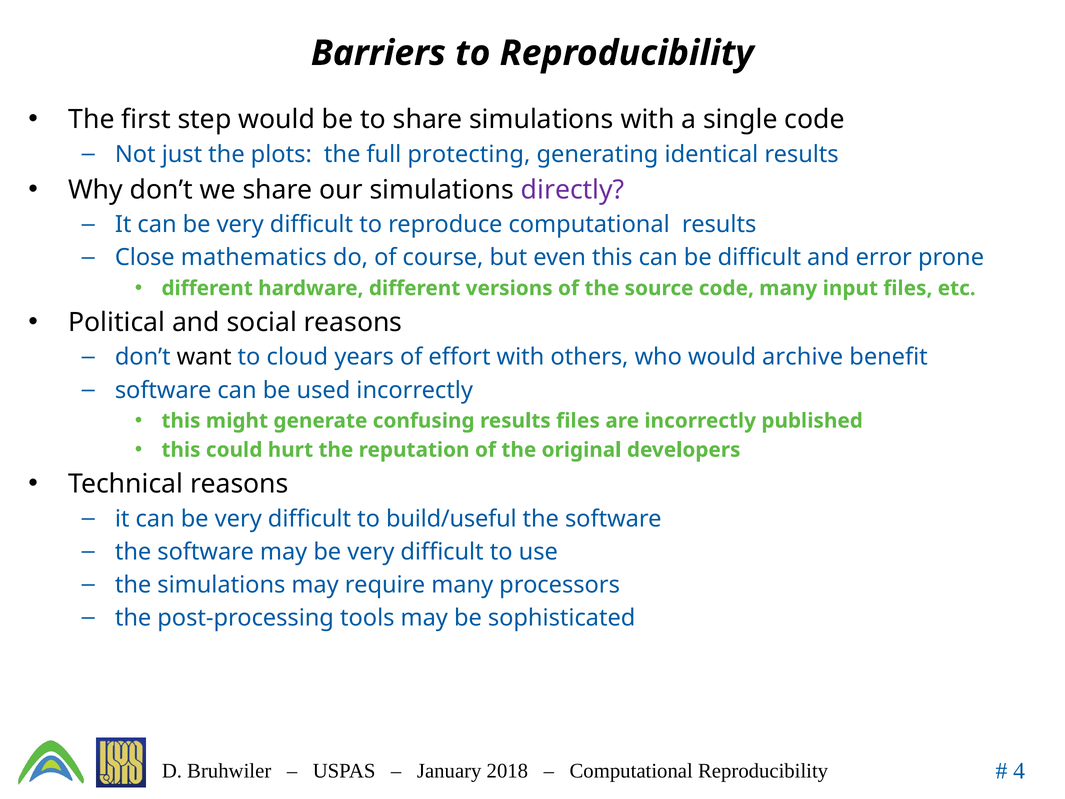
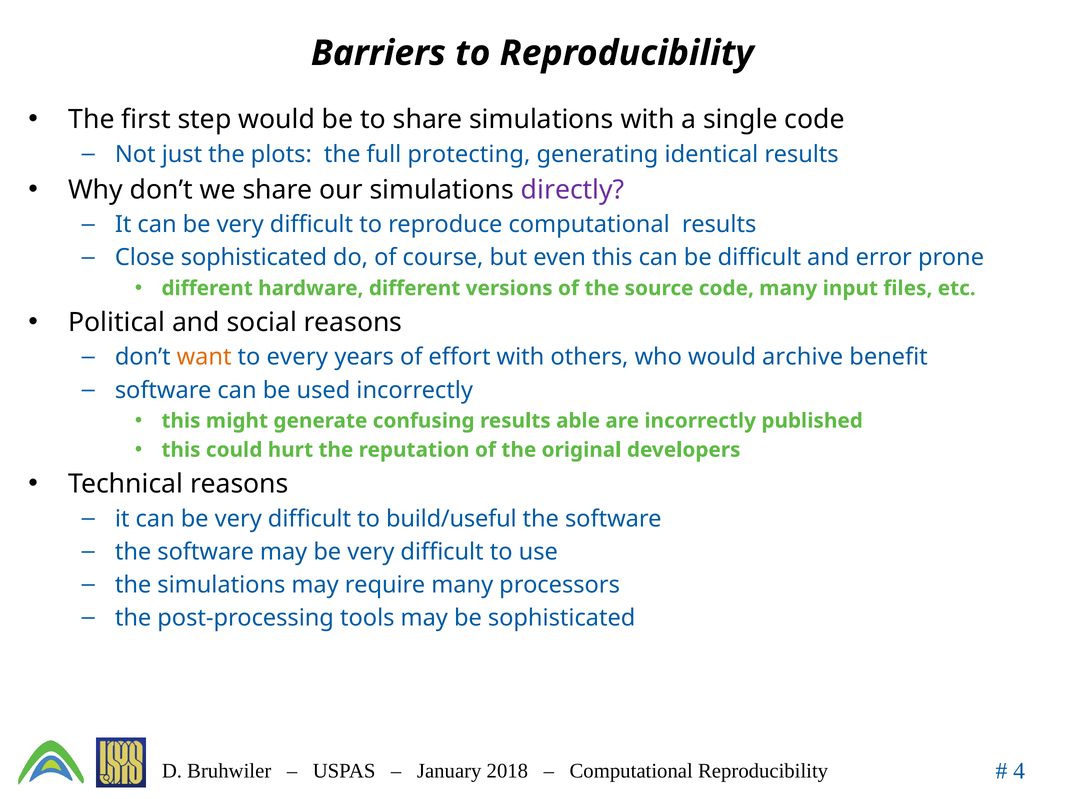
Close mathematics: mathematics -> sophisticated (254, 258)
want colour: black -> orange (204, 357)
cloud: cloud -> every (297, 357)
results files: files -> able (578, 421)
